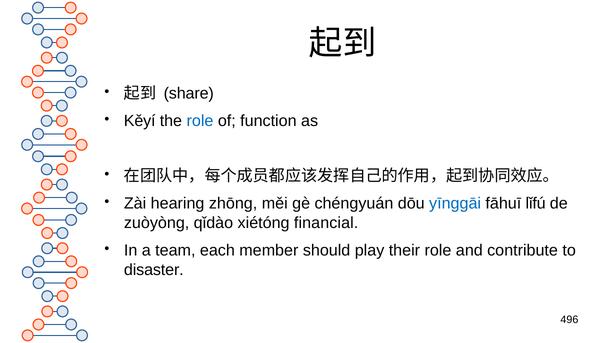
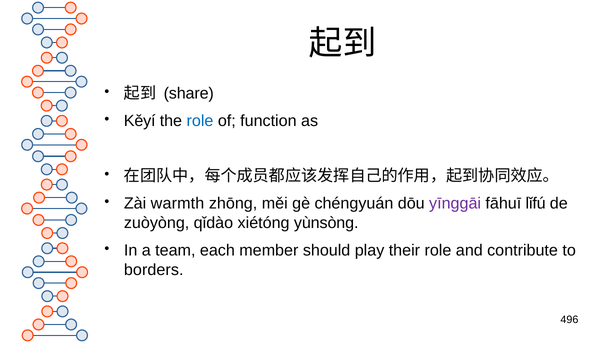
hearing: hearing -> warmth (178, 203)
yīnggāi colour: blue -> purple (455, 203)
financial: financial -> yùnsòng (326, 223)
disaster: disaster -> borders (154, 269)
